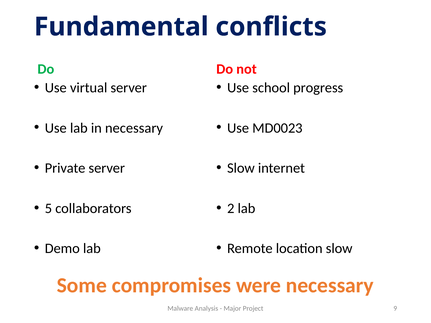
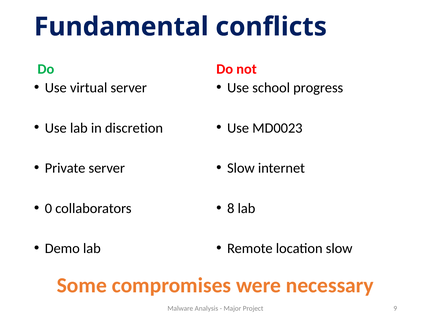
in necessary: necessary -> discretion (134, 128)
5: 5 -> 0 (48, 209)
2: 2 -> 8 (231, 209)
